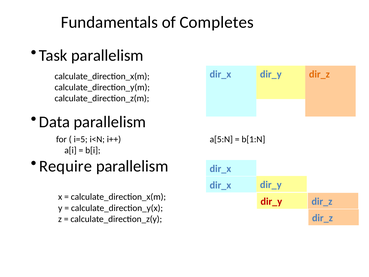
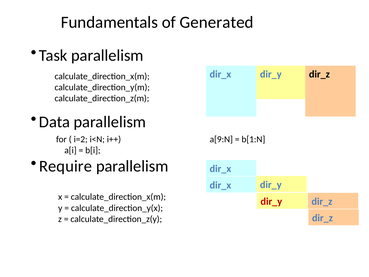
Completes: Completes -> Generated (217, 22)
dir_z colour: orange -> black (319, 74)
i=5: i=5 -> i=2 (81, 139)
a[5:N: a[5:N -> a[9:N (221, 139)
